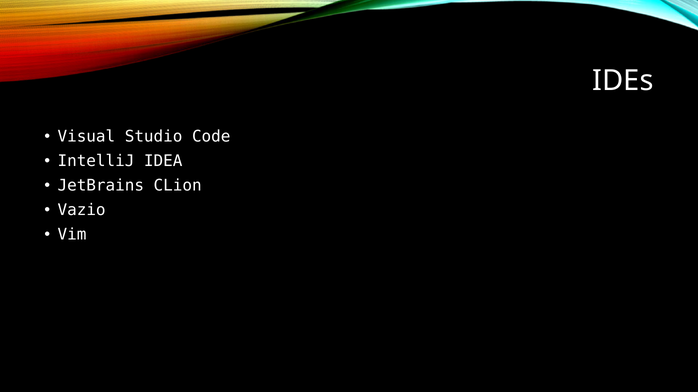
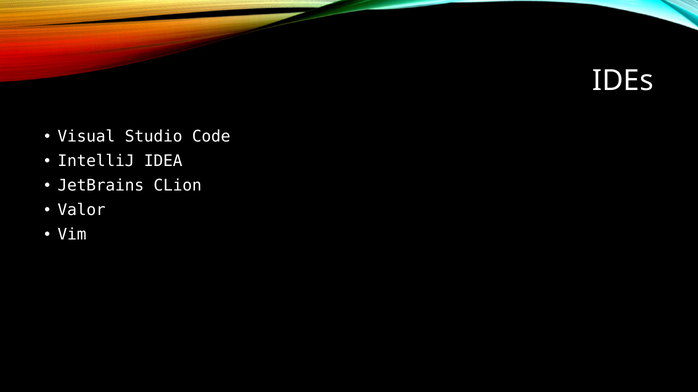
Vazio: Vazio -> Valor (82, 210)
